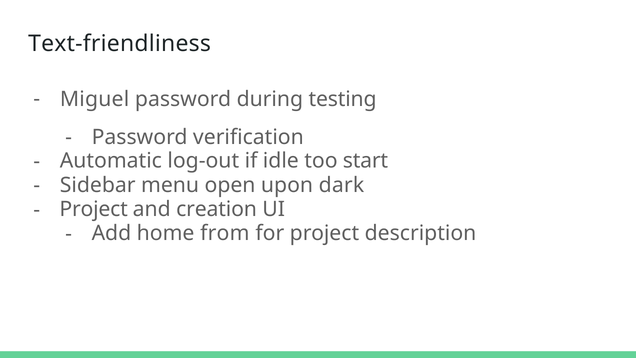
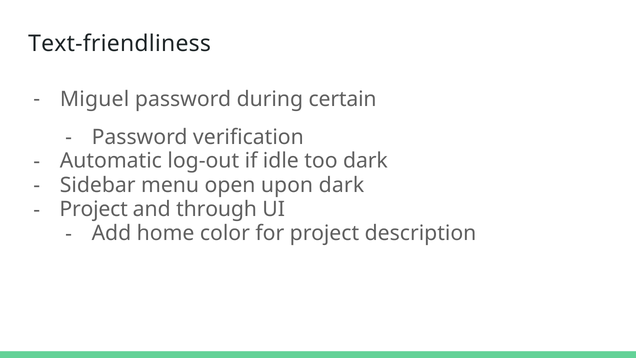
testing: testing -> certain (343, 99)
too start: start -> dark (365, 161)
creation: creation -> through (217, 209)
from: from -> color (225, 233)
